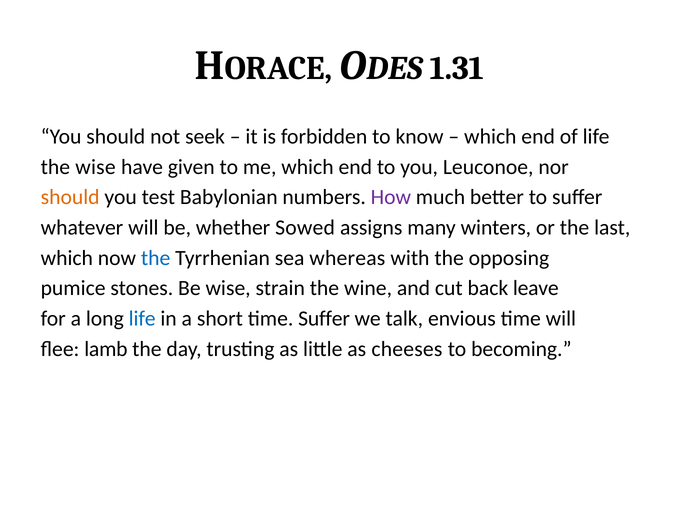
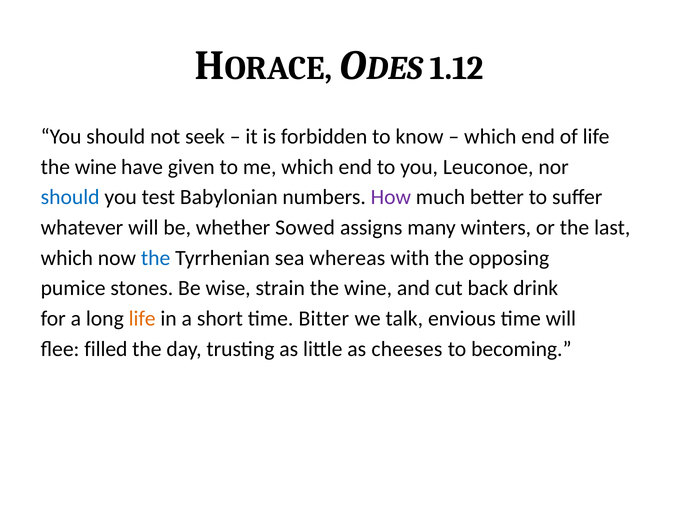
1.31: 1.31 -> 1.12 (457, 68)
wise: wise -> wine (96, 167)
should colour: orange -> blue (70, 197)
leave: leave -> drink (536, 288)
life colour: blue -> orange (142, 318)
time Suffer: Suffer -> Bitter (324, 318)
lamb: lamb -> filled (106, 349)
